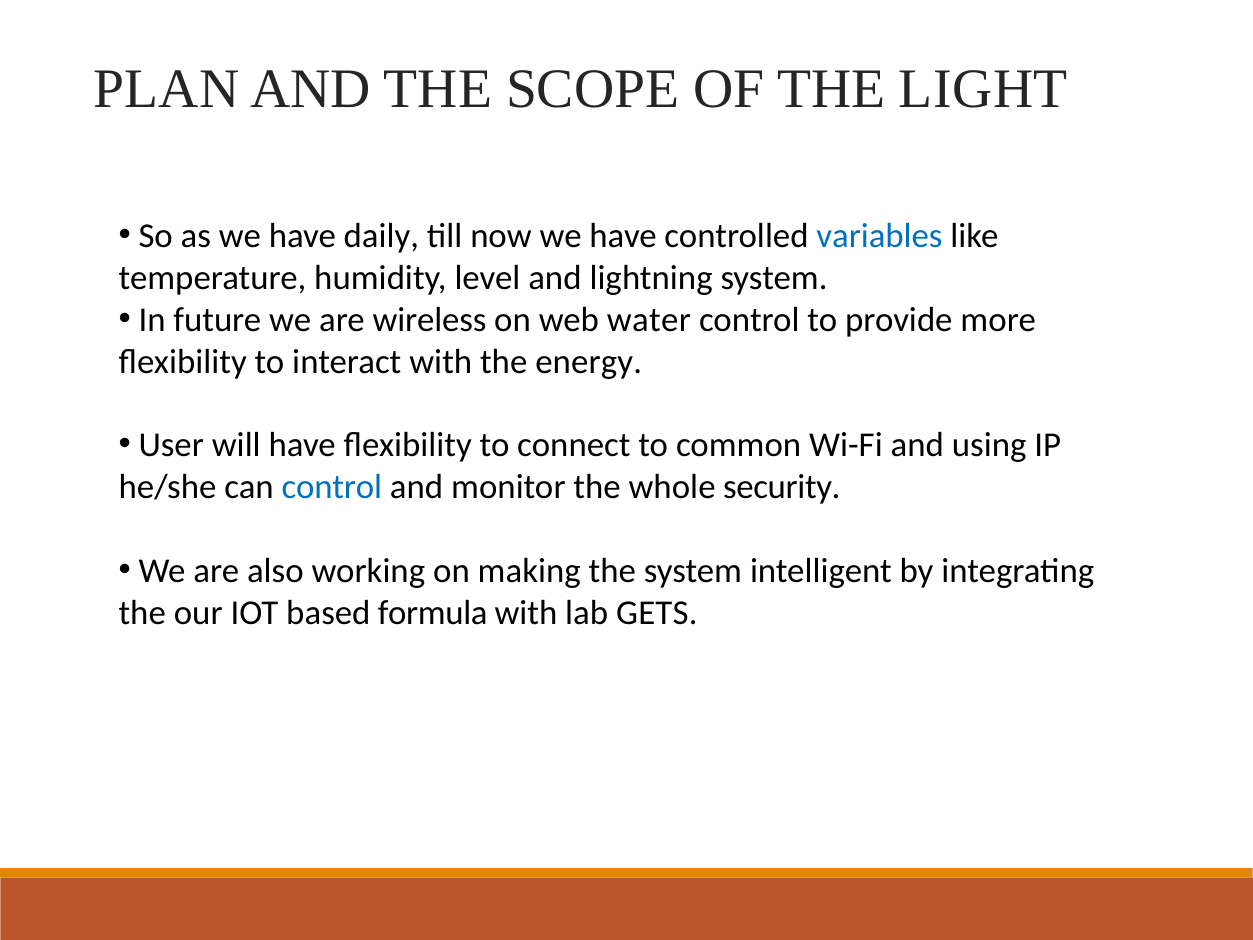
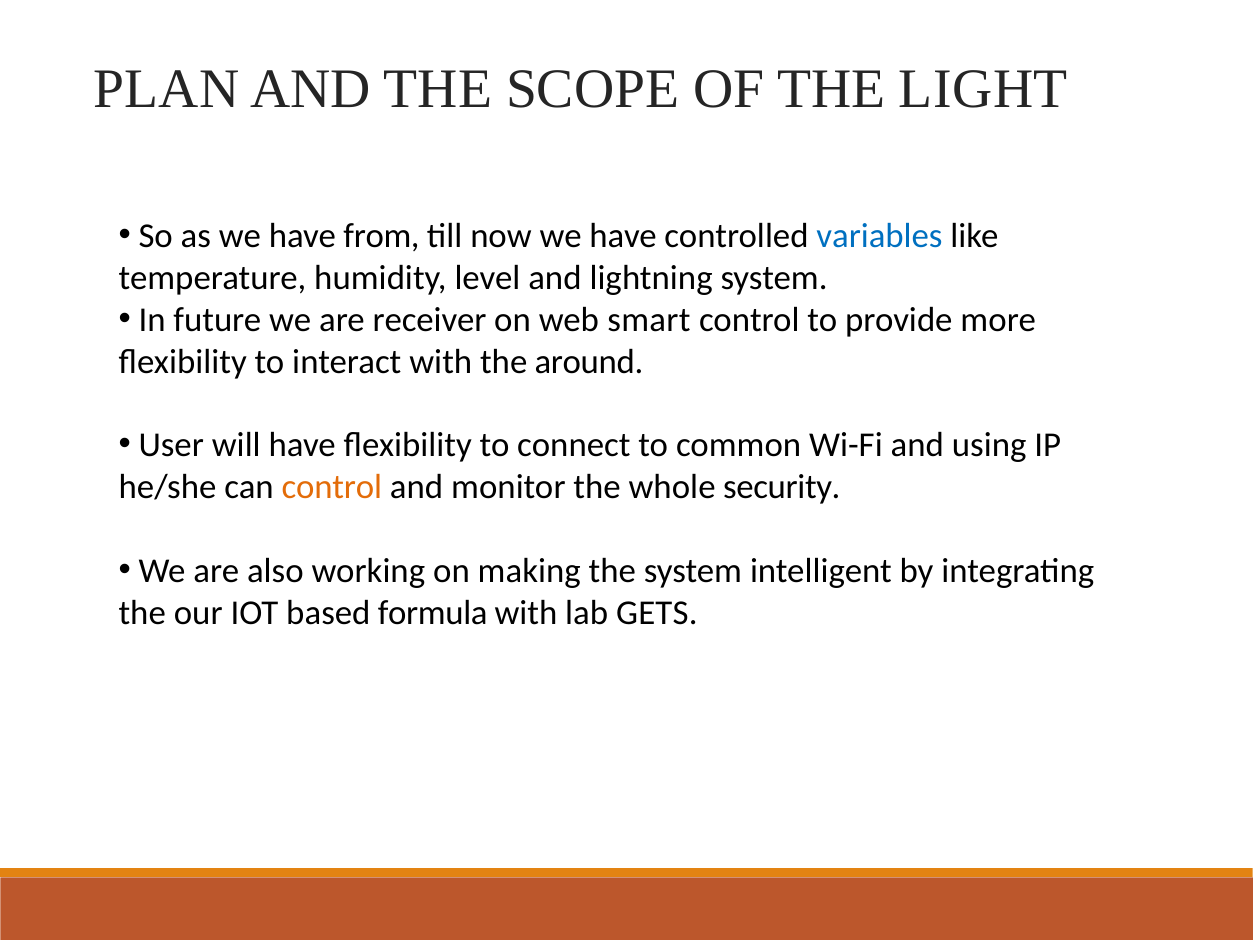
daily: daily -> from (382, 236)
wireless: wireless -> receiver (430, 320)
water: water -> smart (649, 320)
energy: energy -> around (589, 362)
control colour: blue -> orange (332, 487)
